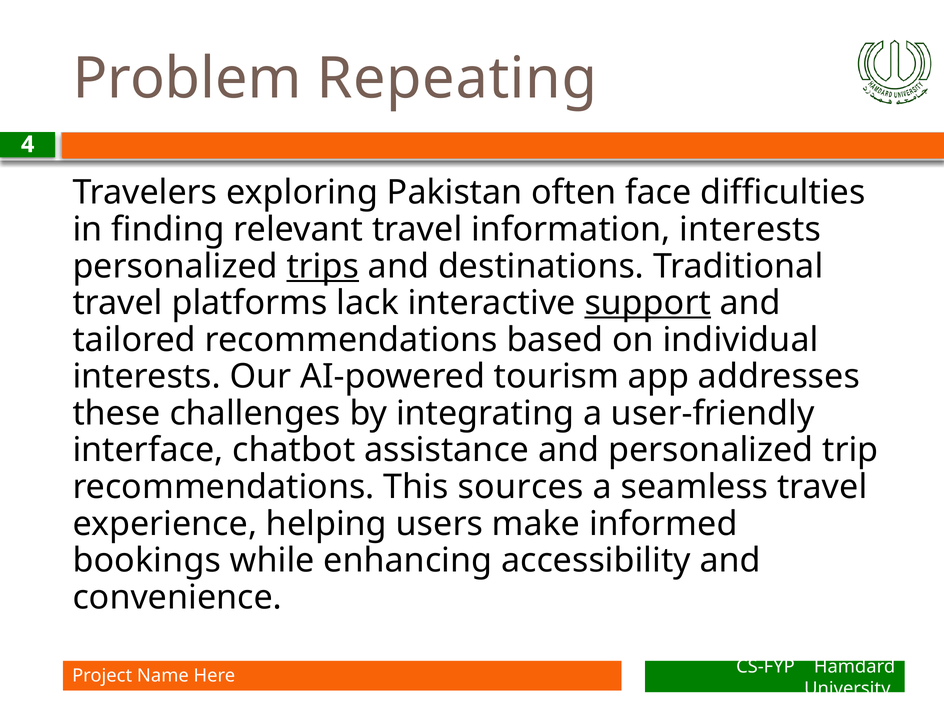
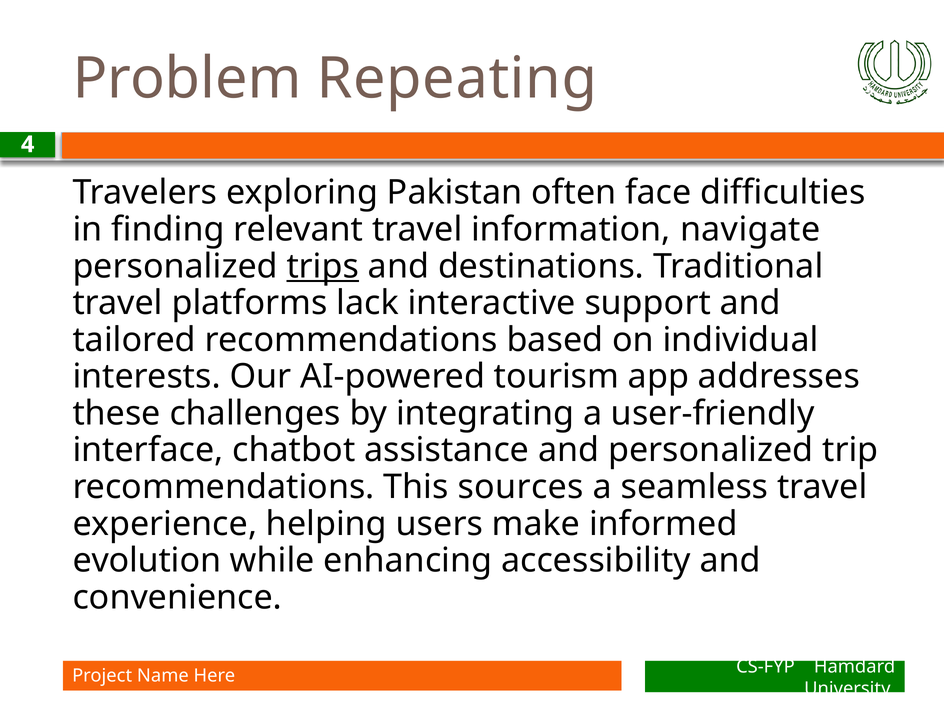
information interests: interests -> navigate (750, 229)
support underline: present -> none (648, 303)
bookings: bookings -> evolution (147, 561)
